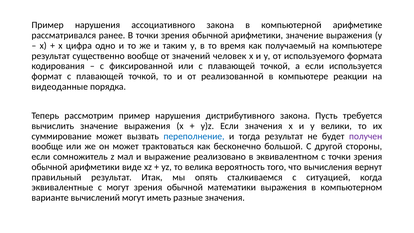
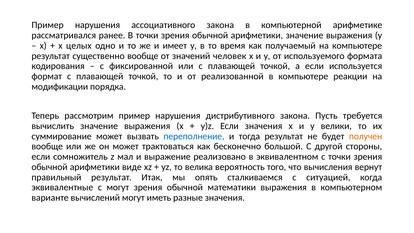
цифра: цифра -> целых (79, 46)
таким: таким -> имеет (175, 46)
видеоданные: видеоданные -> модификации (60, 87)
получен colour: purple -> orange (366, 136)
